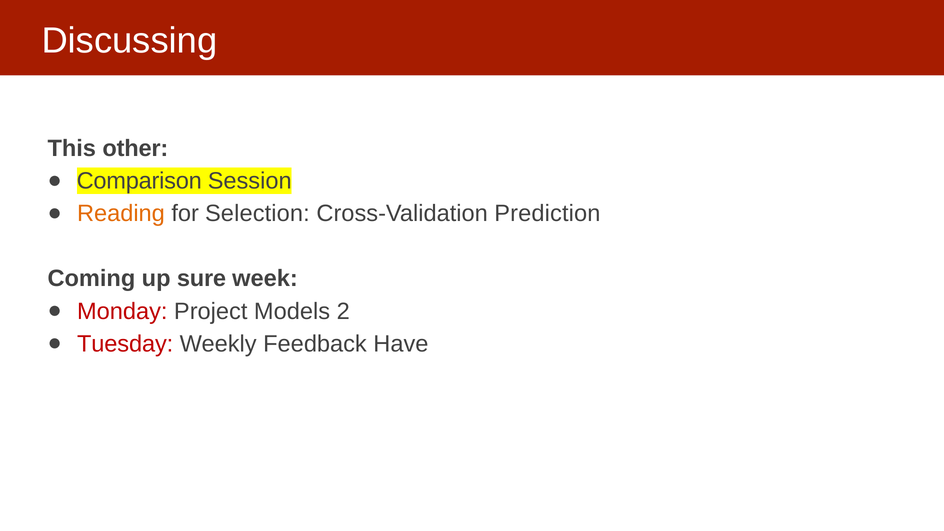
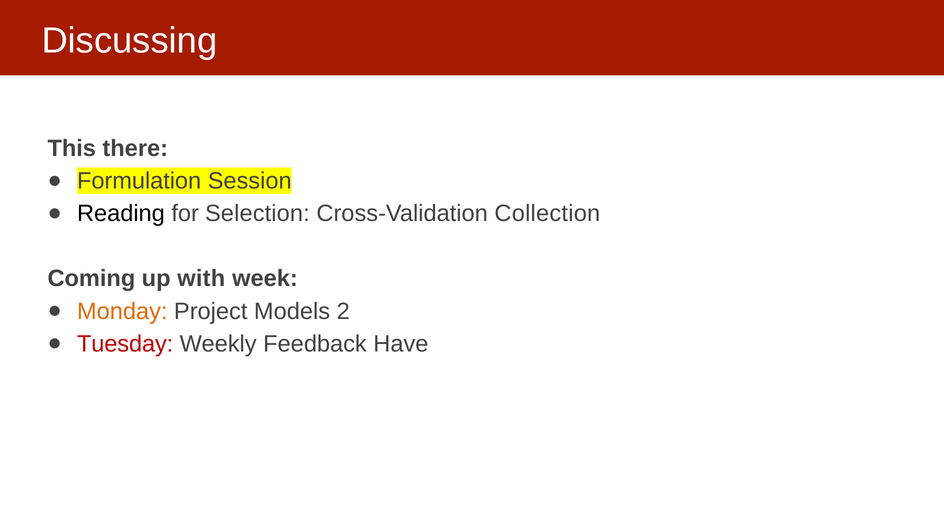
other: other -> there (135, 148)
Comparison: Comparison -> Formulation (139, 181)
Reading colour: orange -> black (121, 214)
Prediction: Prediction -> Collection (547, 214)
sure: sure -> with (201, 279)
Monday colour: red -> orange (122, 311)
